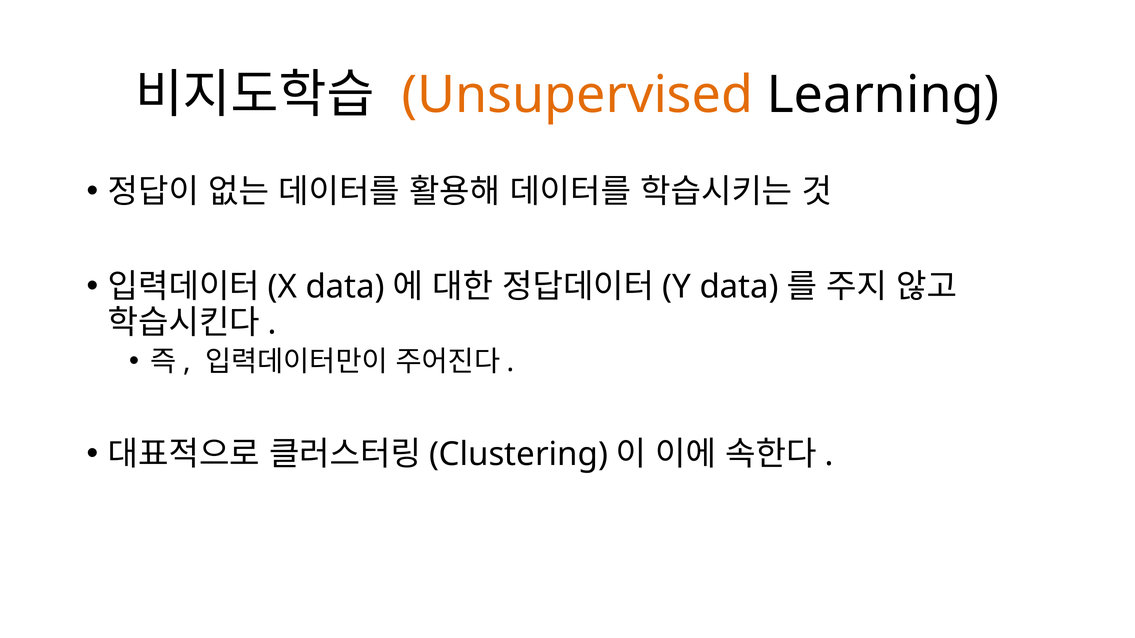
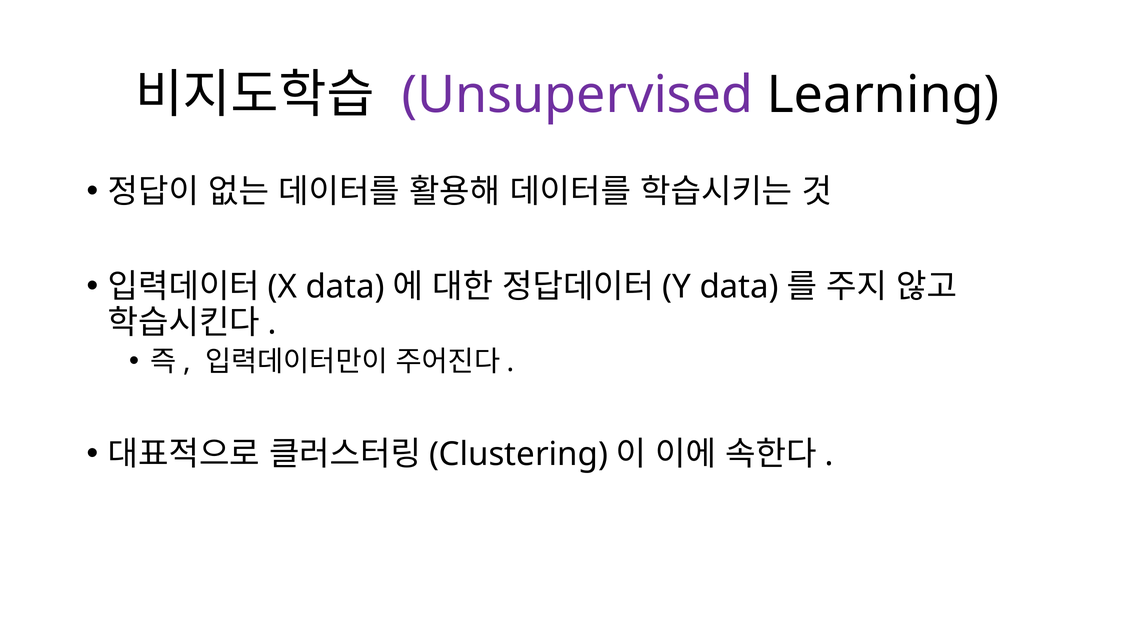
Unsupervised colour: orange -> purple (577, 95)
